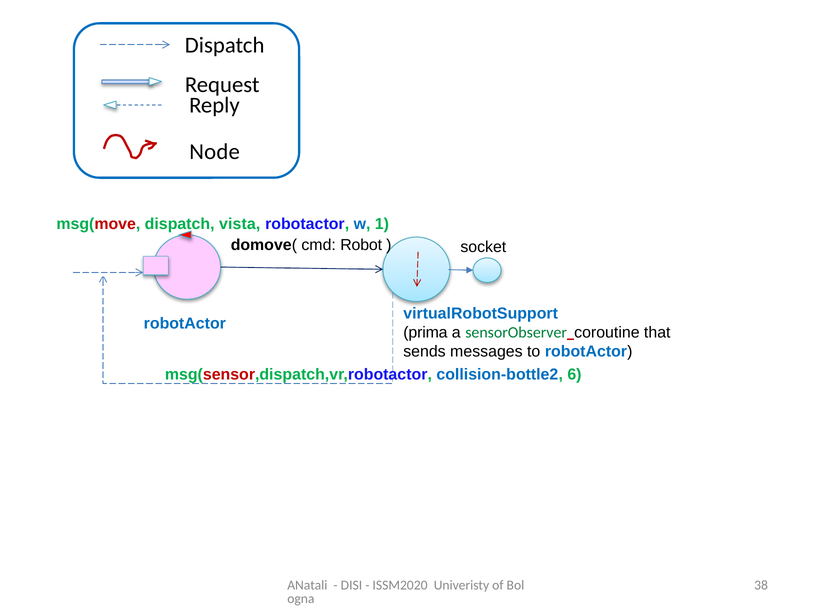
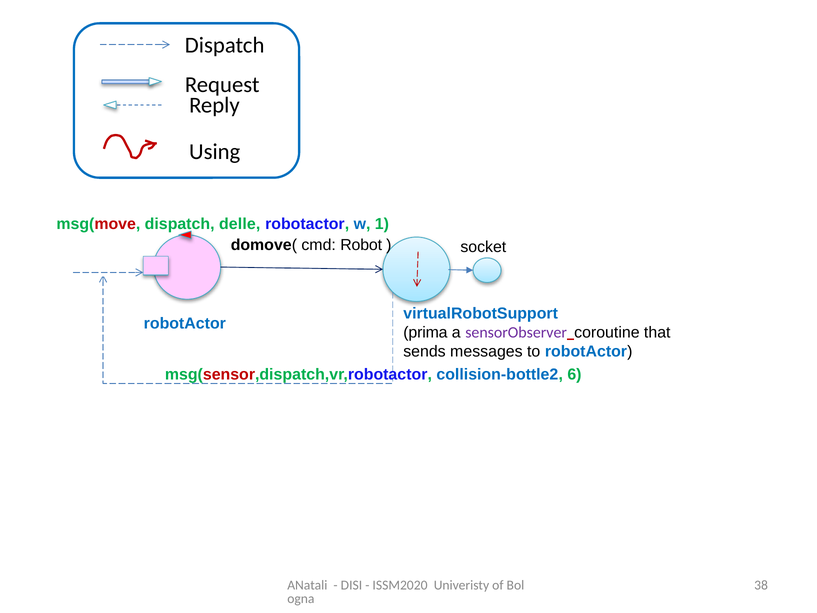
Node: Node -> Using (215, 152)
vista: vista -> delle (240, 224)
sensorObserver colour: green -> purple (516, 332)
